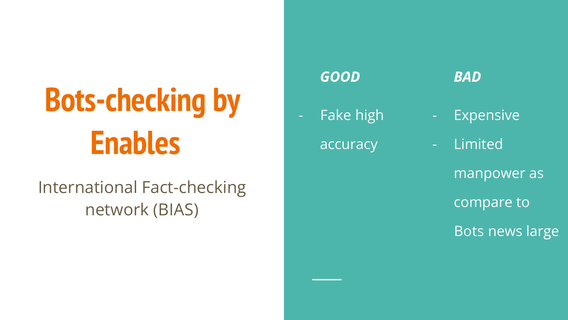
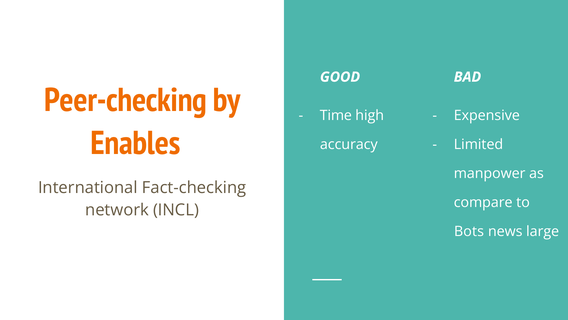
Bots-checking: Bots-checking -> Peer-checking (126, 100)
Fake: Fake -> Time (336, 115)
BIAS: BIAS -> INCL (176, 210)
